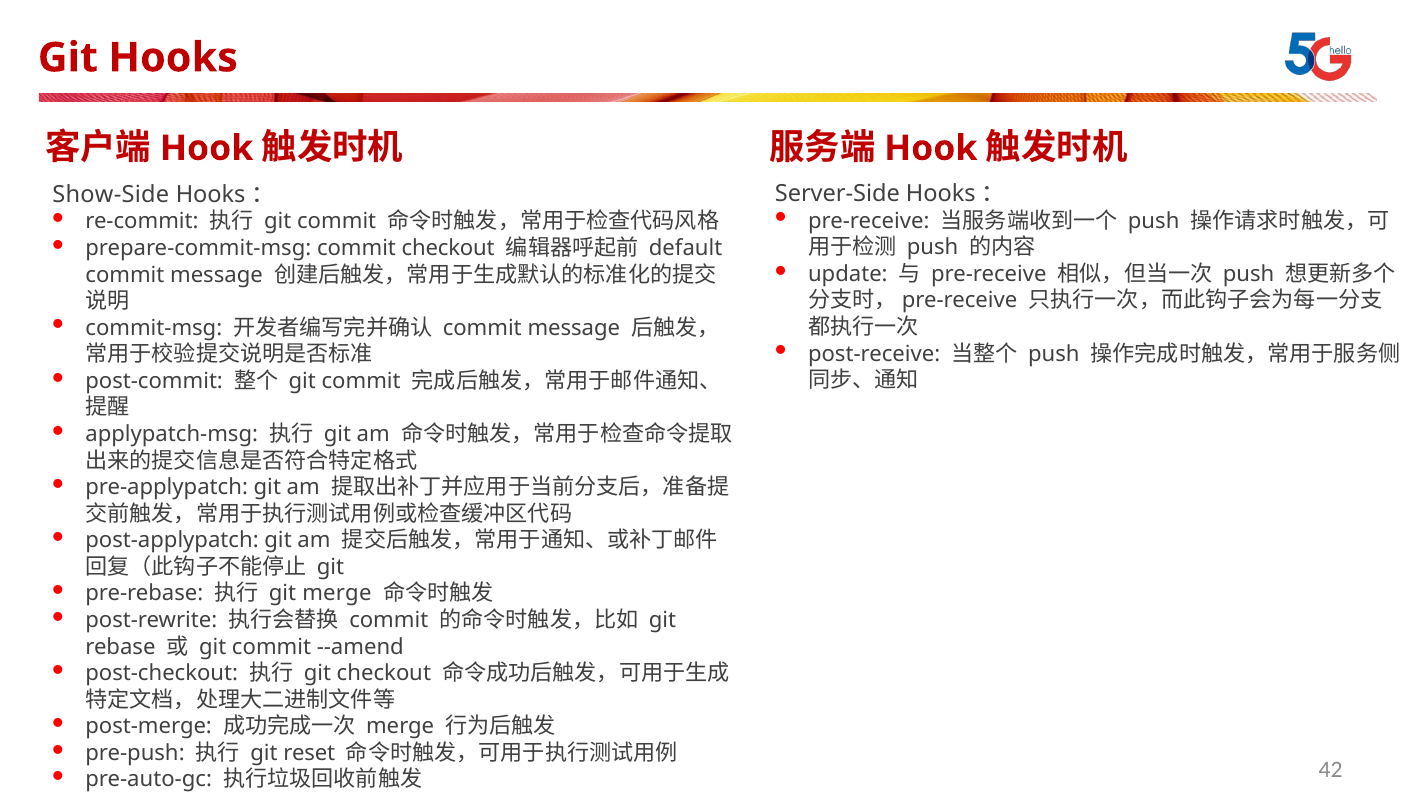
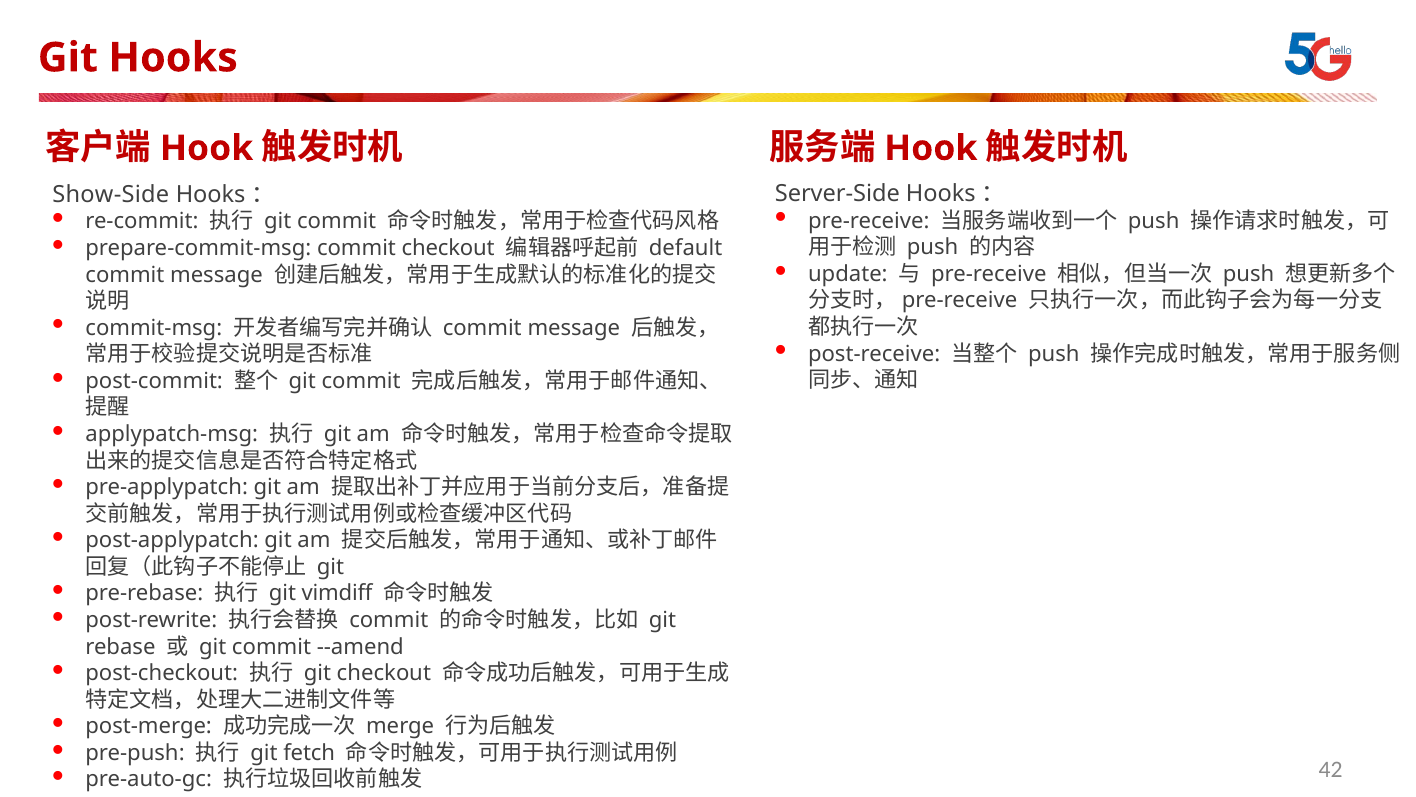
git merge: merge -> vimdiff (337, 593)
reset: reset -> fetch (309, 753)
